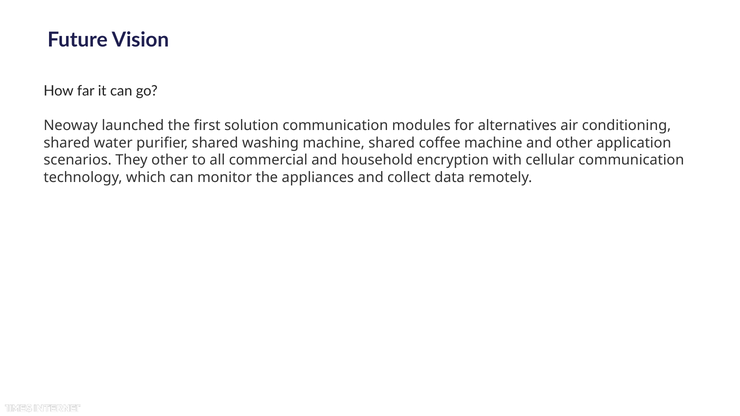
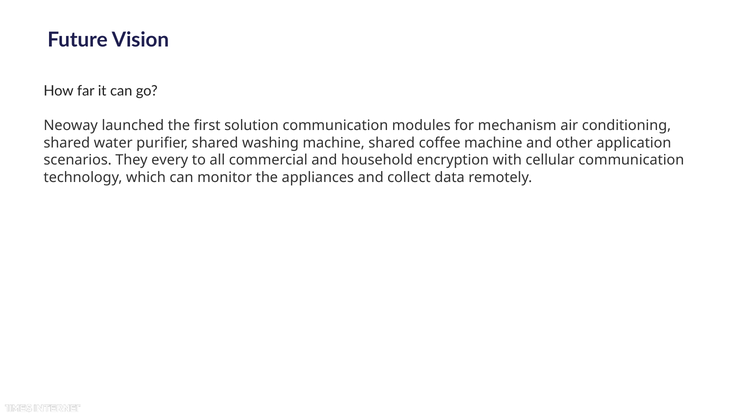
alternatives: alternatives -> mechanism (517, 126)
They other: other -> every (170, 160)
